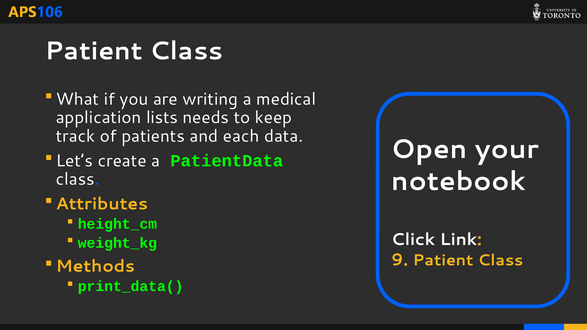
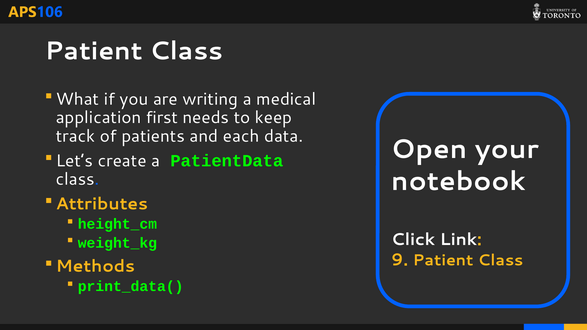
lists: lists -> first (162, 118)
